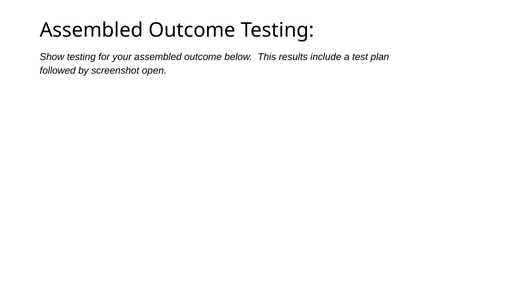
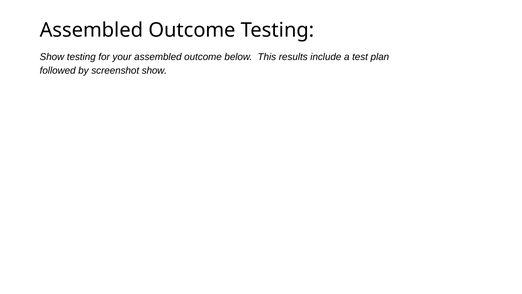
screenshot open: open -> show (154, 70)
